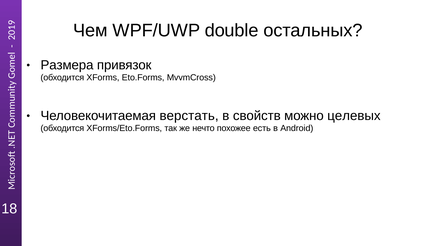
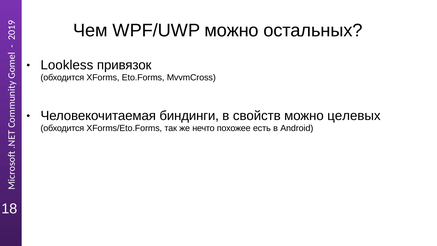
WPF/UWP double: double -> можно (232, 31)
Размера: Размера -> Lookless (67, 65)
верстать: верстать -> биндинги (189, 115)
